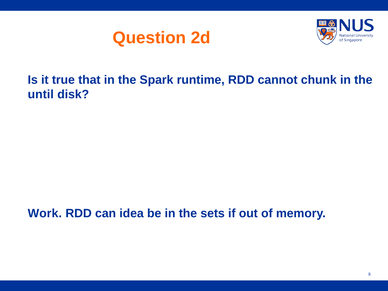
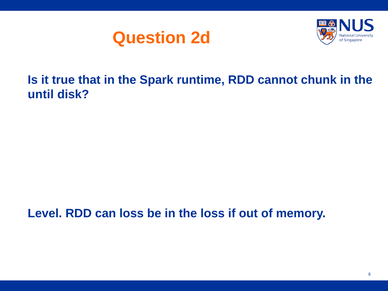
Work: Work -> Level (45, 213)
can idea: idea -> loss (132, 213)
the sets: sets -> loss (213, 213)
